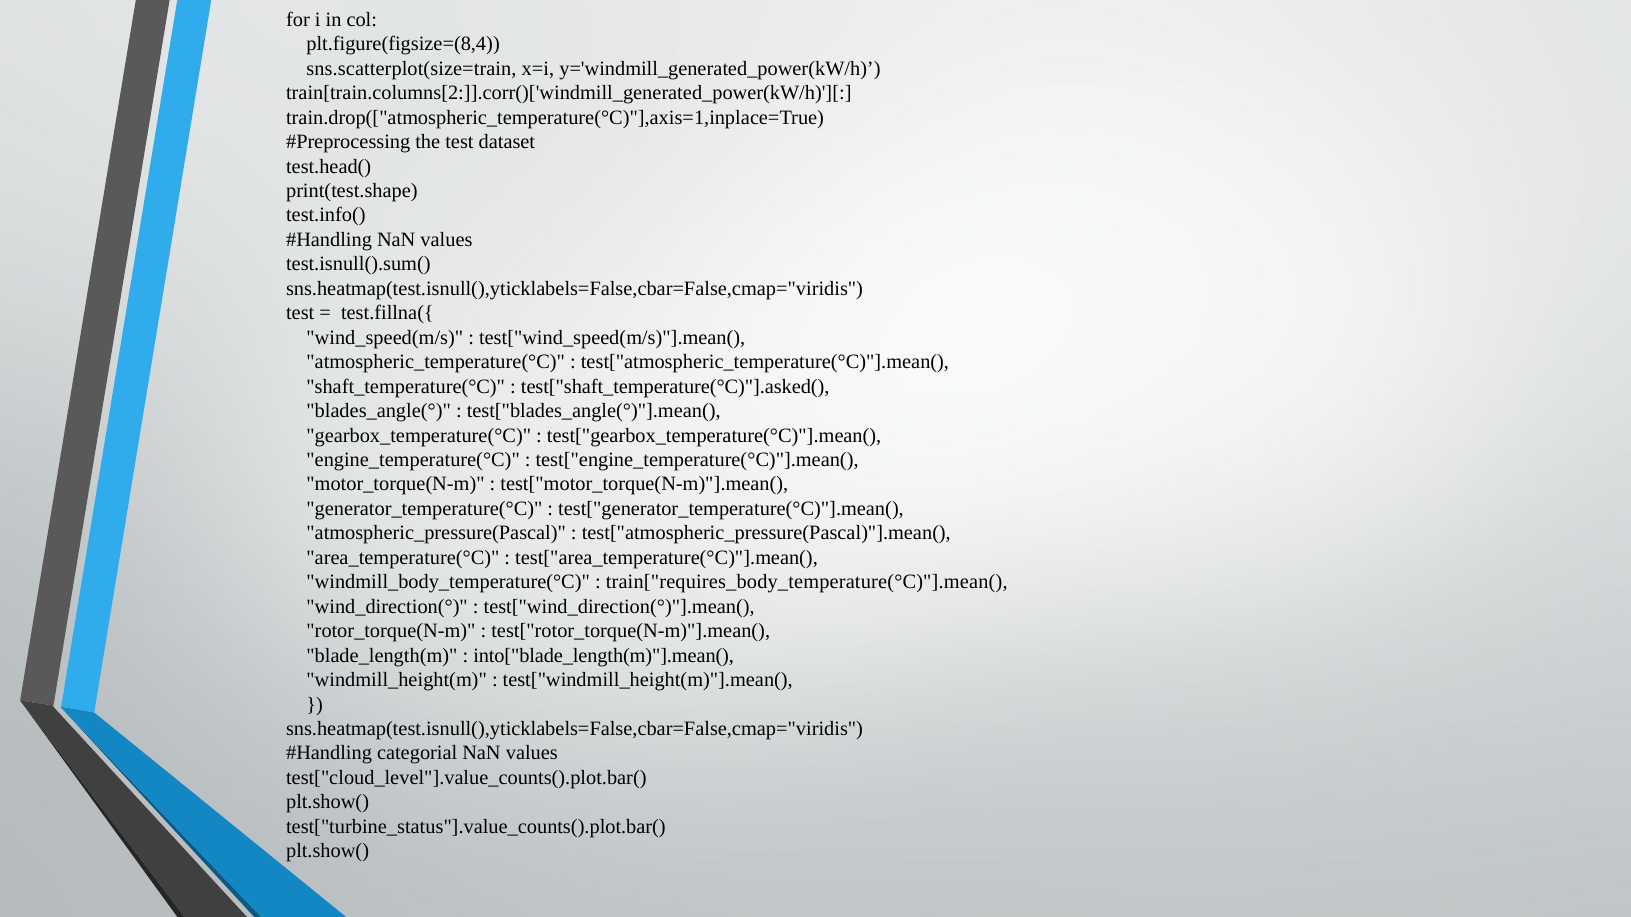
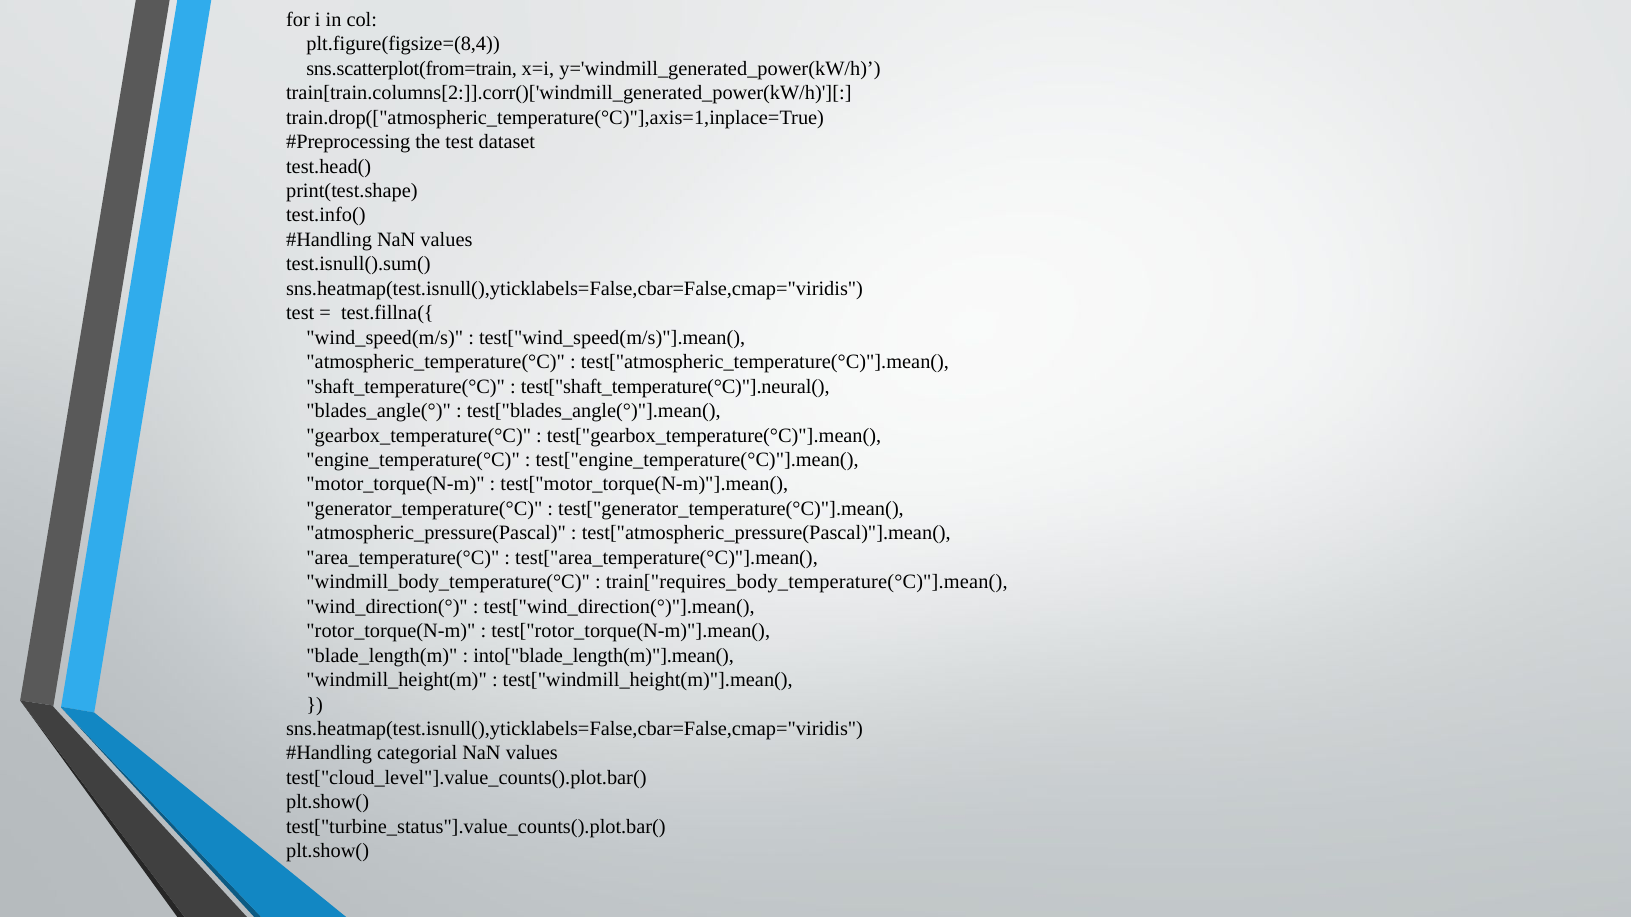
sns.scatterplot(size=train: sns.scatterplot(size=train -> sns.scatterplot(from=train (412, 69)
test["shaft_temperature(°C)"].asked(: test["shaft_temperature(°C)"].asked( -> test["shaft_temperature(°C)"].neural( (675, 387)
